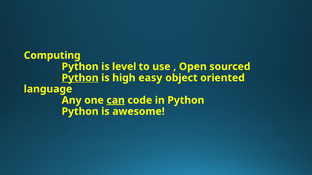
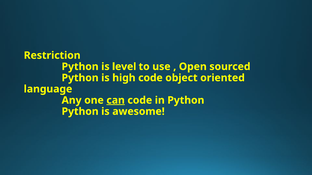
Computing: Computing -> Restriction (52, 56)
Python underline: present -> none (80, 78)
high easy: easy -> code (150, 78)
